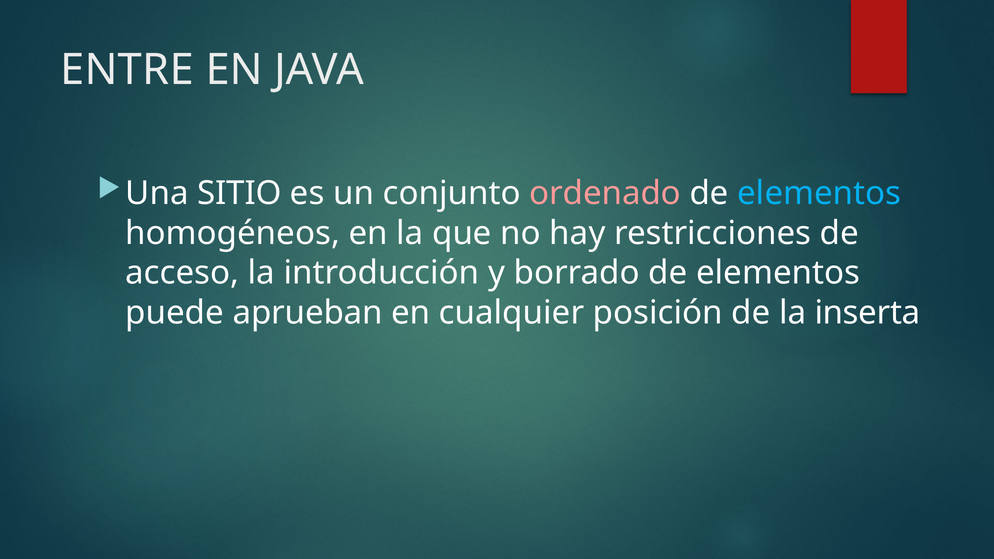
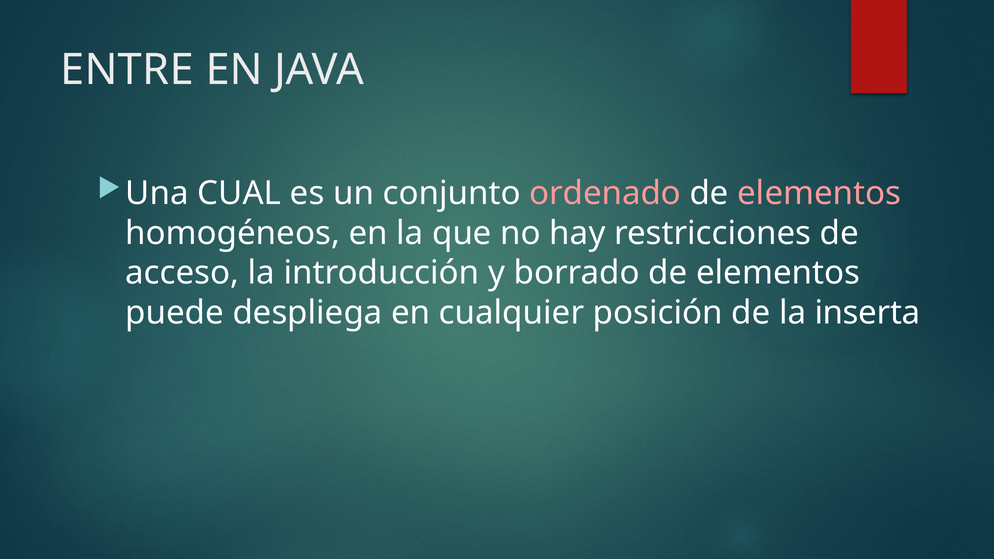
SITIO: SITIO -> CUAL (239, 193)
elementos colour: light blue -> pink (819, 193)
aprueban: aprueban -> despliega (308, 313)
